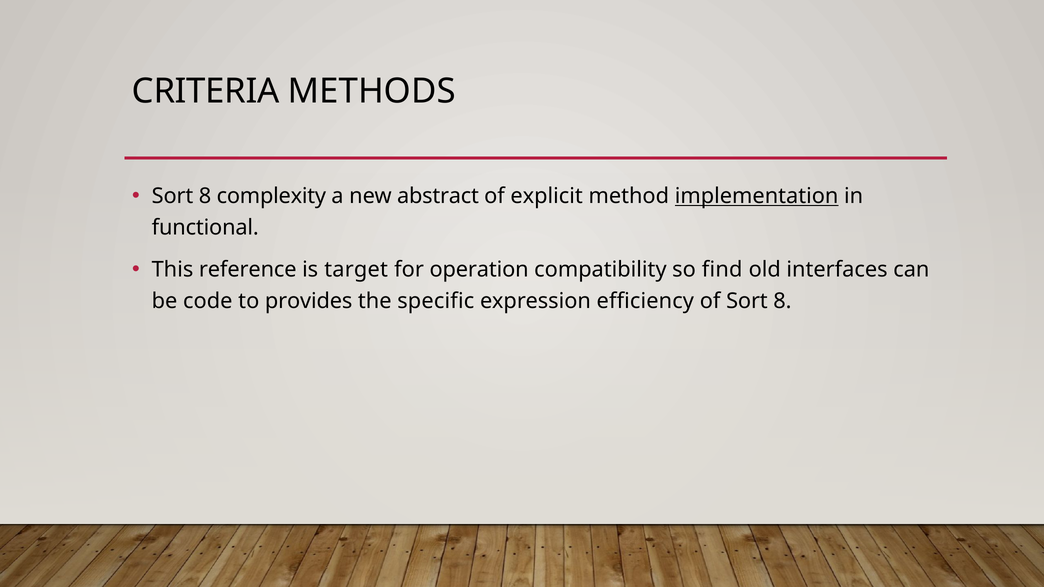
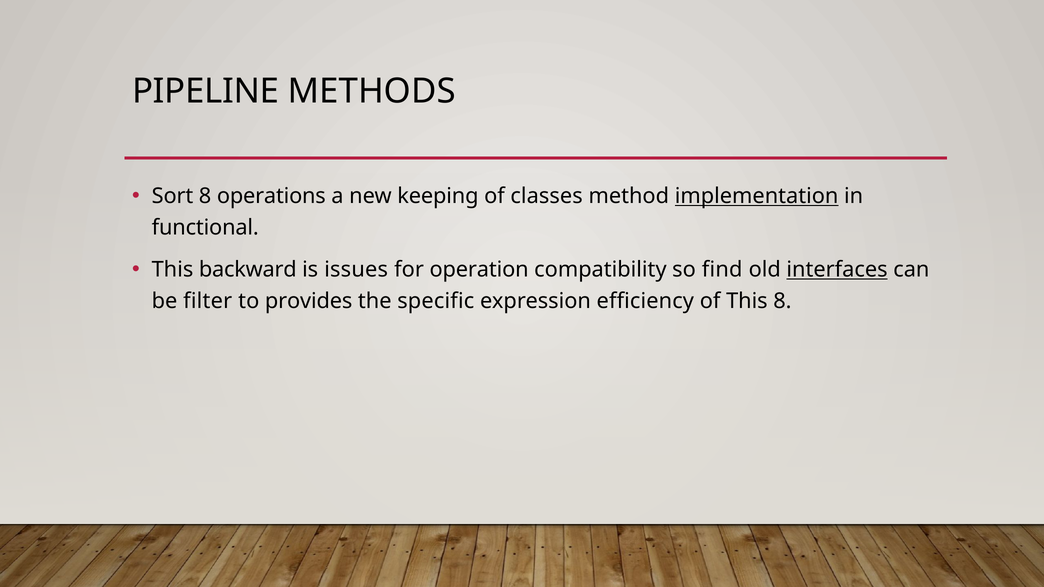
CRITERIA: CRITERIA -> PIPELINE (206, 91)
complexity: complexity -> operations (271, 196)
abstract: abstract -> keeping (438, 196)
explicit: explicit -> classes (547, 196)
reference: reference -> backward (248, 270)
target: target -> issues (356, 270)
interfaces underline: none -> present (837, 270)
code: code -> filter (208, 301)
of Sort: Sort -> This (747, 301)
